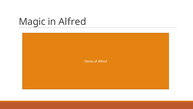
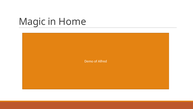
in Alfred: Alfred -> Home (72, 22)
